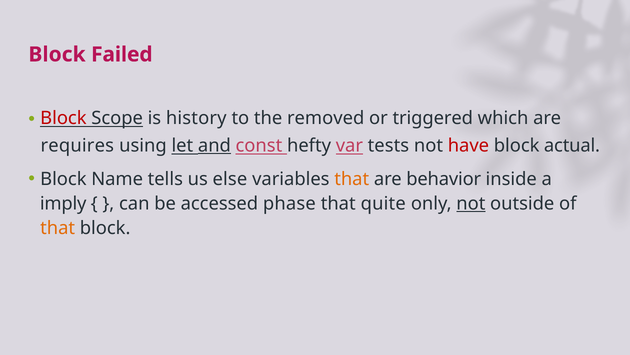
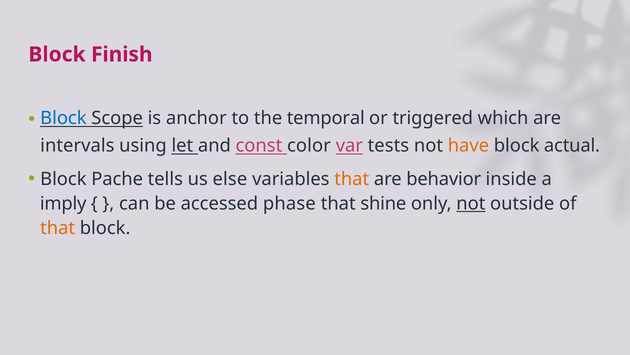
Failed: Failed -> Finish (122, 54)
Block colour: red -> blue (63, 118)
history: history -> anchor (196, 118)
removed: removed -> temporal (326, 118)
requires: requires -> intervals (77, 145)
and underline: present -> none (214, 145)
hefty: hefty -> color (309, 145)
have colour: red -> orange (468, 145)
Name: Name -> Pache (117, 179)
quite: quite -> shine (383, 203)
